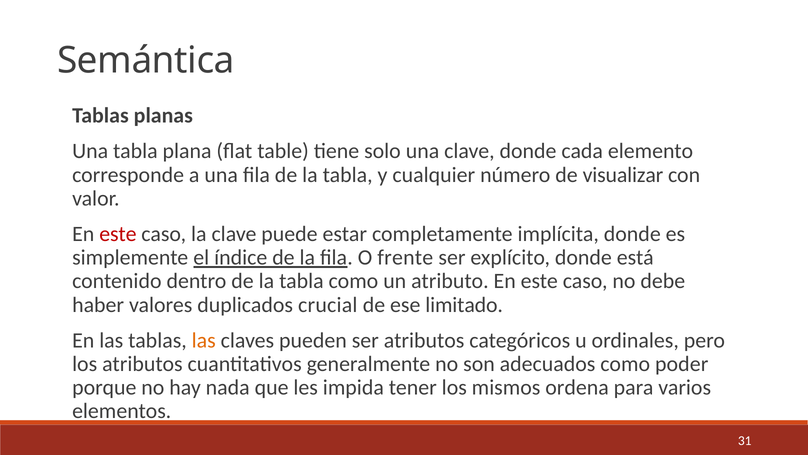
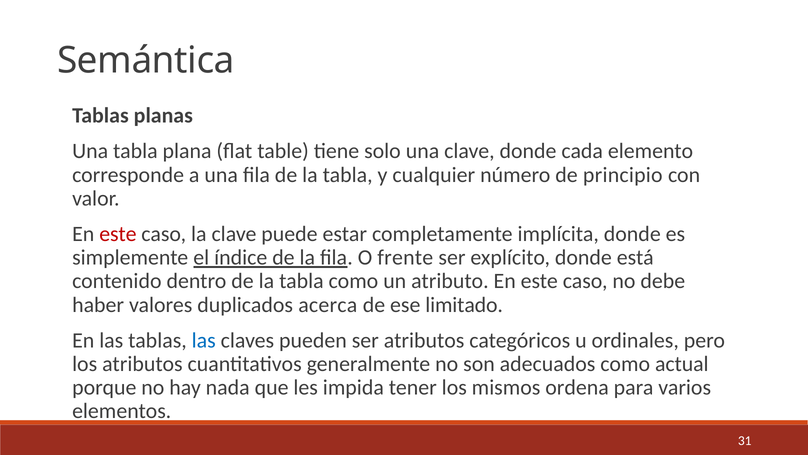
visualizar: visualizar -> principio (623, 175)
crucial: crucial -> acerca (328, 305)
las colour: orange -> blue (204, 340)
poder: poder -> actual (682, 364)
